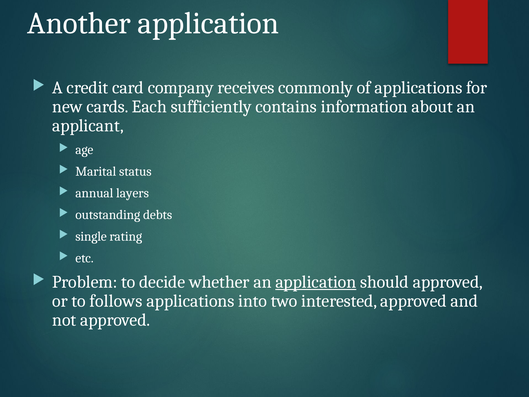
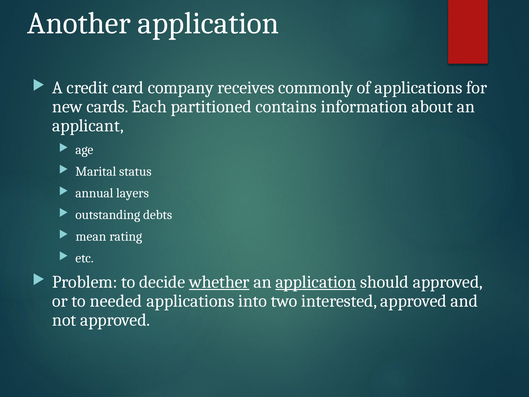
sufficiently: sufficiently -> partitioned (211, 107)
single: single -> mean (91, 236)
whether underline: none -> present (219, 282)
follows: follows -> needed (116, 301)
